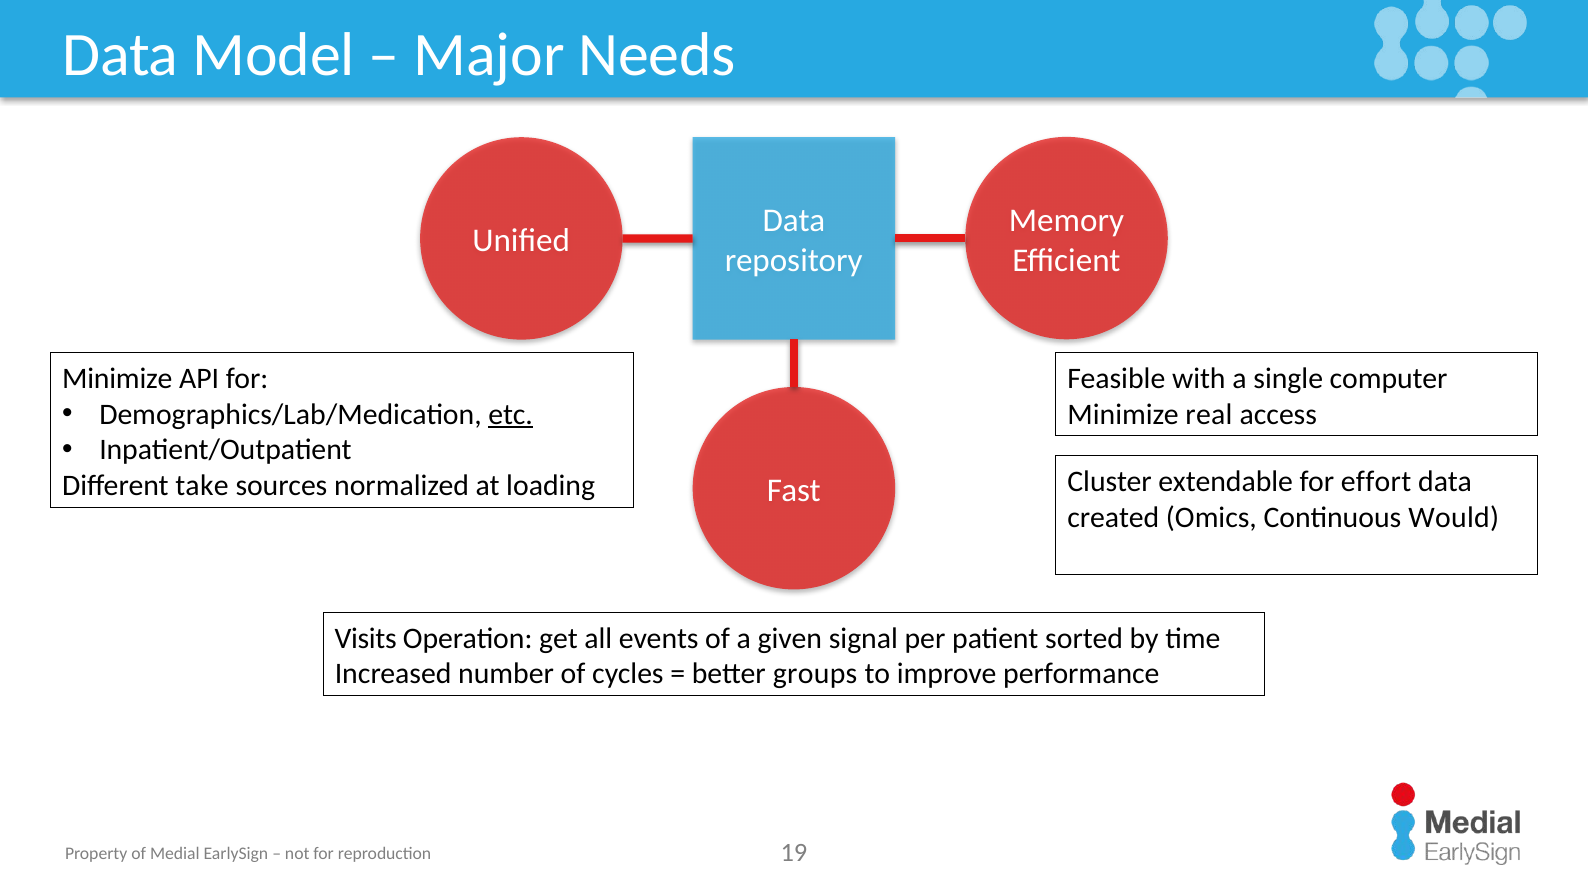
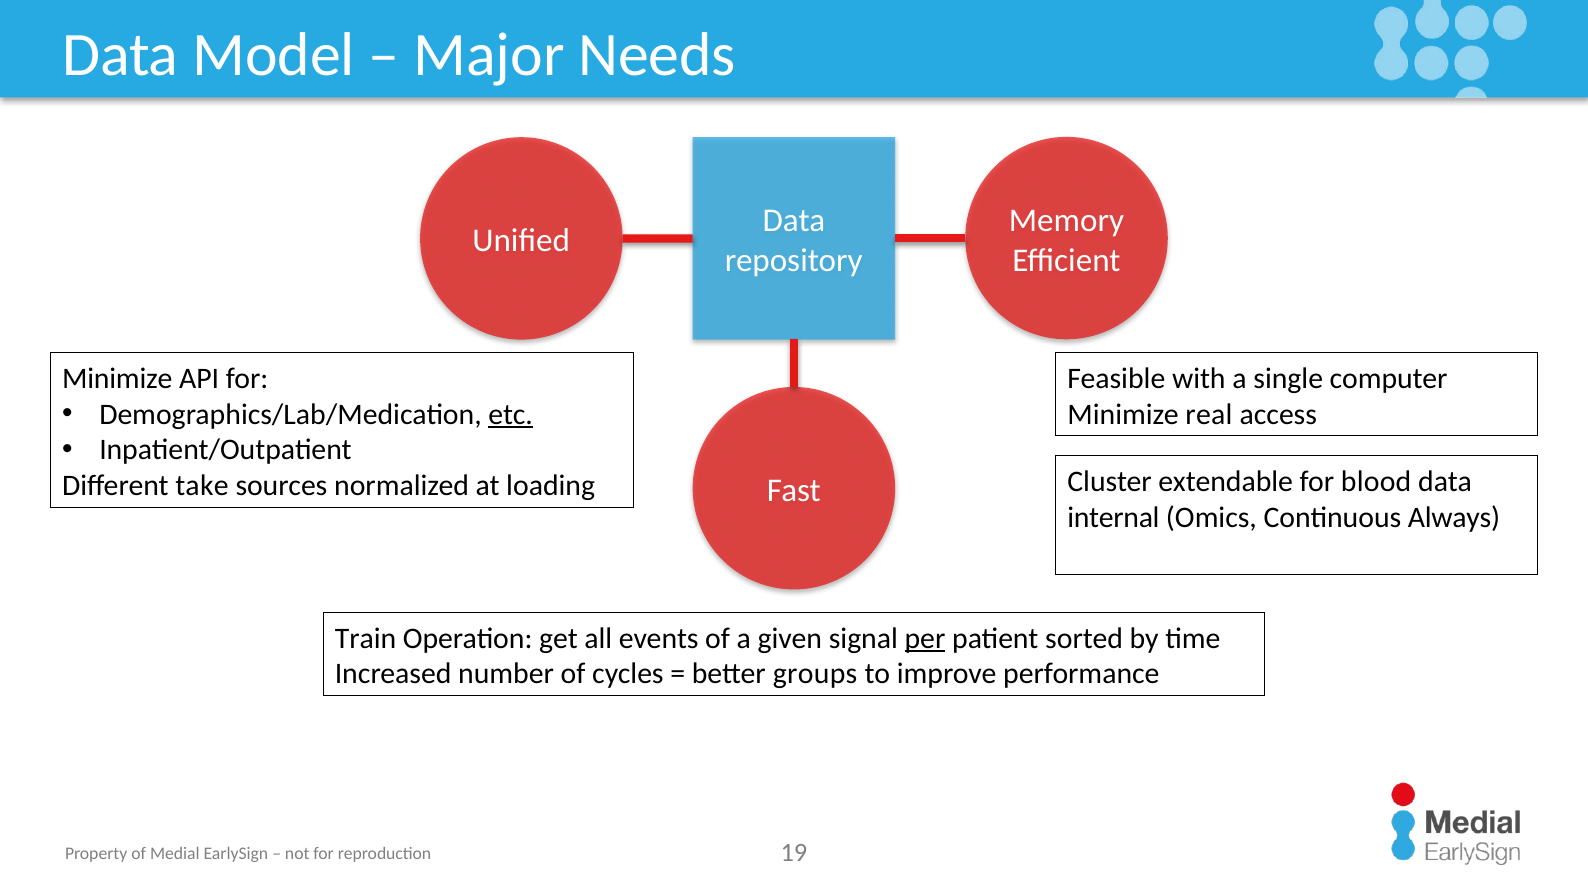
effort: effort -> blood (1376, 482)
created: created -> internal (1113, 518)
Would: Would -> Always (1454, 518)
Visits: Visits -> Train (366, 638)
per underline: none -> present (925, 638)
